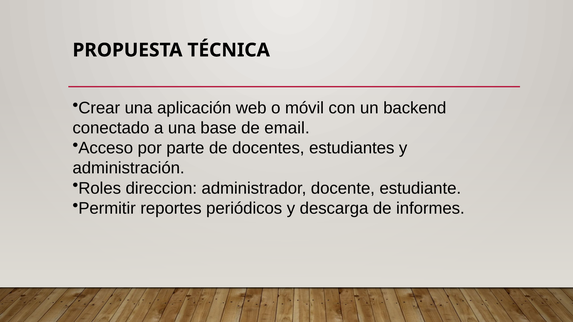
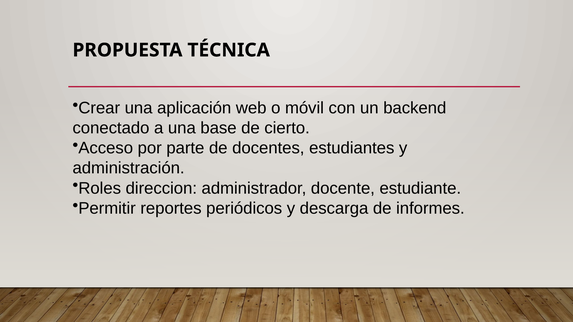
email: email -> cierto (287, 128)
